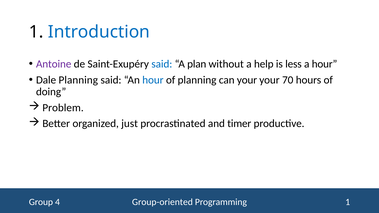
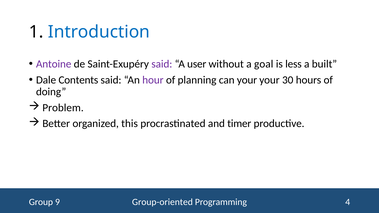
said colour: blue -> purple (162, 64)
plan: plan -> user (197, 64)
help: help -> goal (264, 64)
a hour: hour -> built (324, 64)
Dale Planning: Planning -> Contents (78, 80)
hour colour: blue -> purple (153, 80)
70: 70 -> 30 (288, 80)
just: just -> this (130, 124)
Programming 1: 1 -> 4 (348, 202)
4: 4 -> 9 (57, 202)
